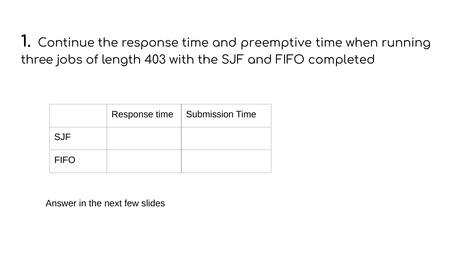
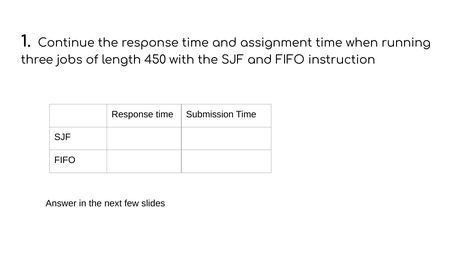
preemptive: preemptive -> assignment (276, 43)
403: 403 -> 450 (155, 60)
completed: completed -> instruction (342, 60)
